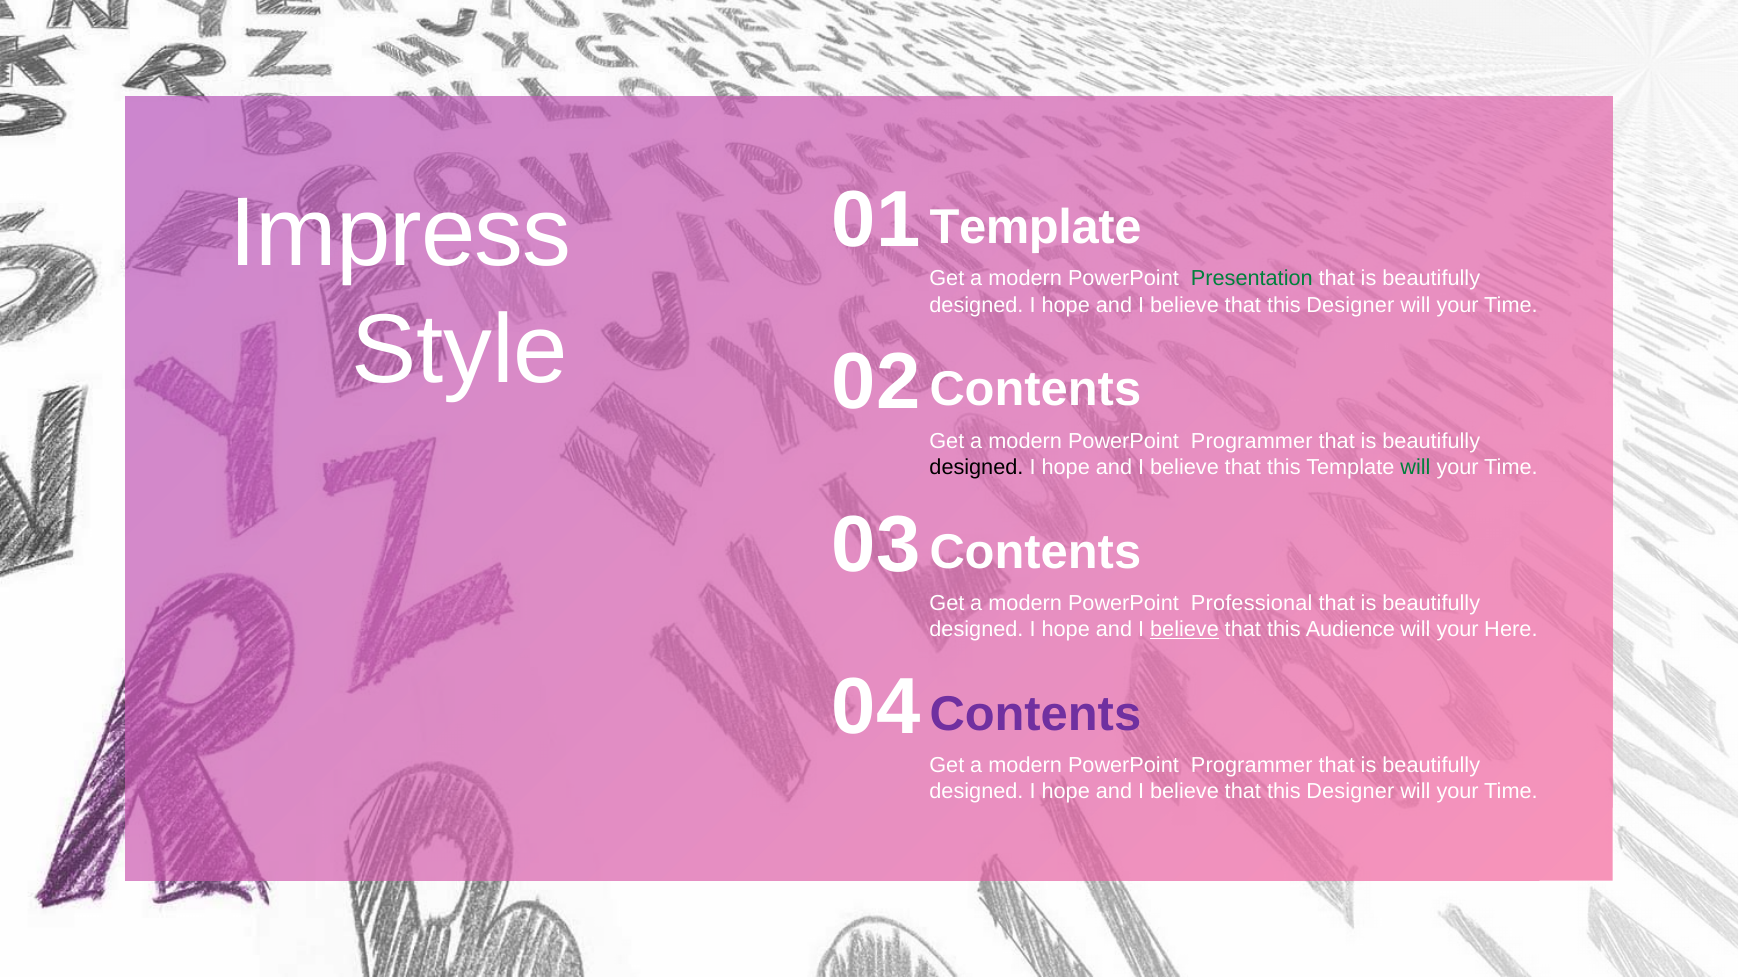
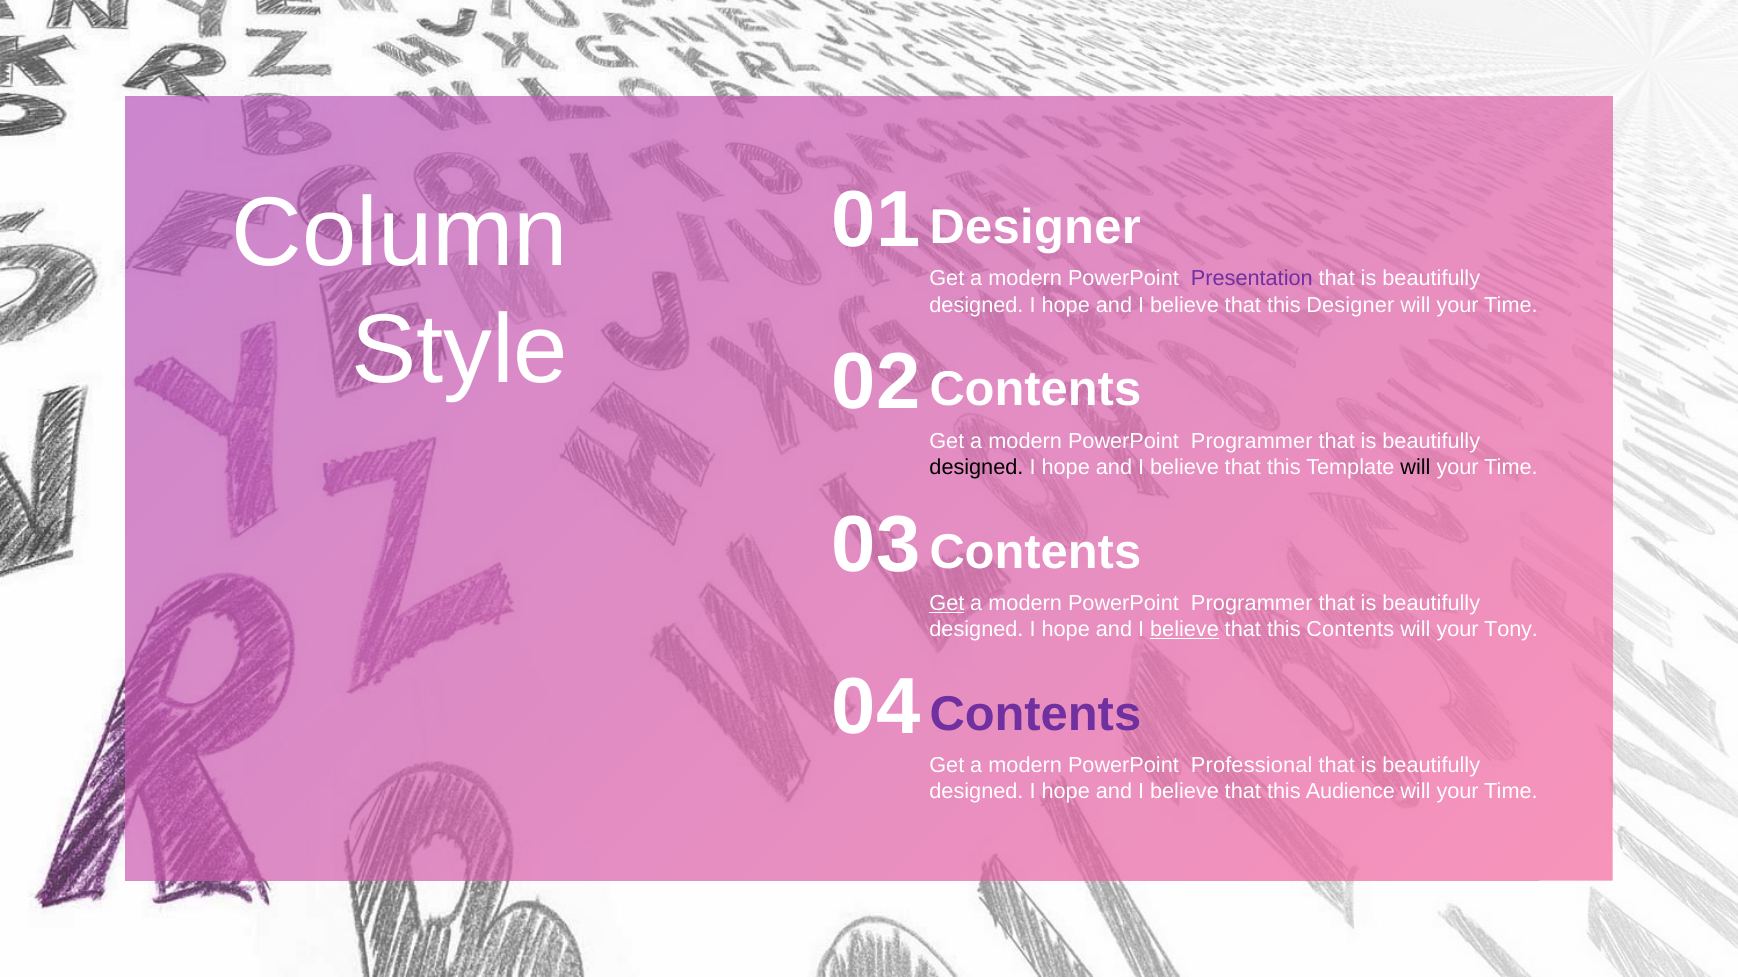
Impress: Impress -> Column (400, 233)
Template: Template -> Designer (1035, 228)
Presentation colour: green -> purple (1252, 279)
will colour: green -> black (1415, 467)
Get underline: none -> present (947, 604)
Professional: Professional -> Programmer (1252, 604)
this Audience: Audience -> Contents (1350, 630)
Here: Here -> Tony (1511, 630)
Programmer: Programmer -> Professional (1252, 766)
Designer: Designer -> Audience (1350, 792)
